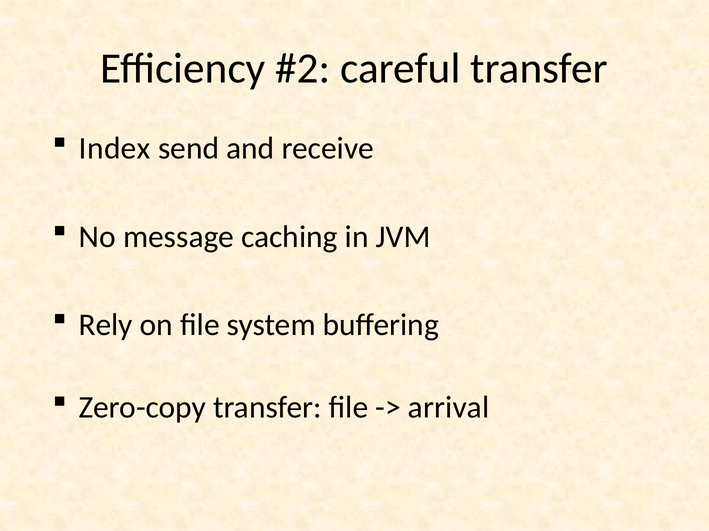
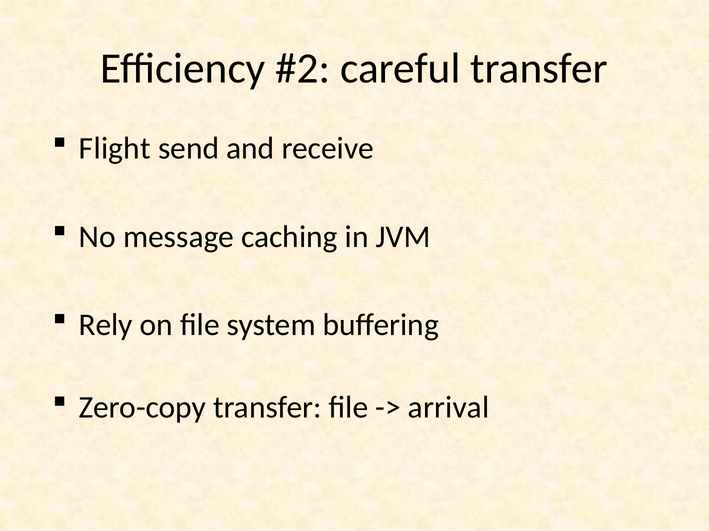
Index: Index -> Flight (115, 149)
